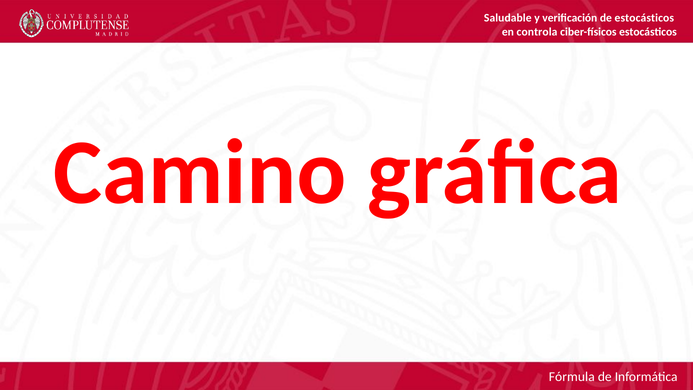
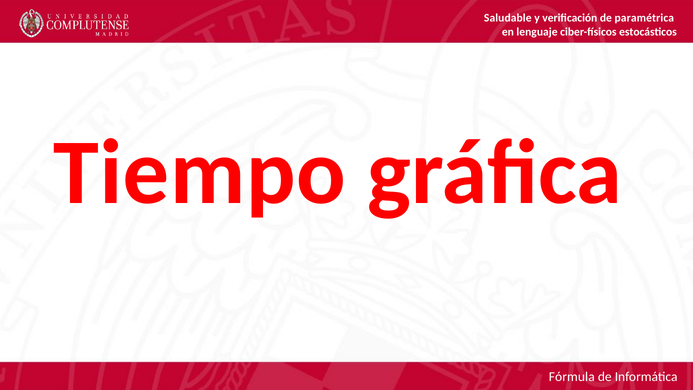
de estocásticos: estocásticos -> paramétrica (644, 18)
controla: controla -> lenguaje (537, 32)
Camino: Camino -> Tiempo (200, 173)
